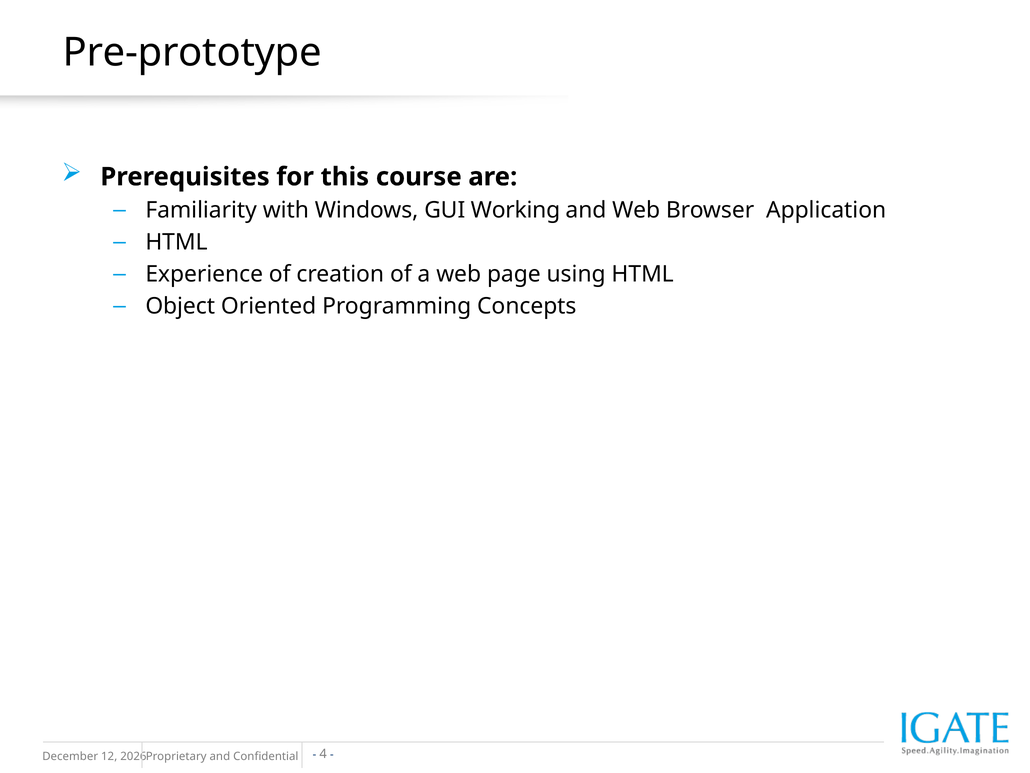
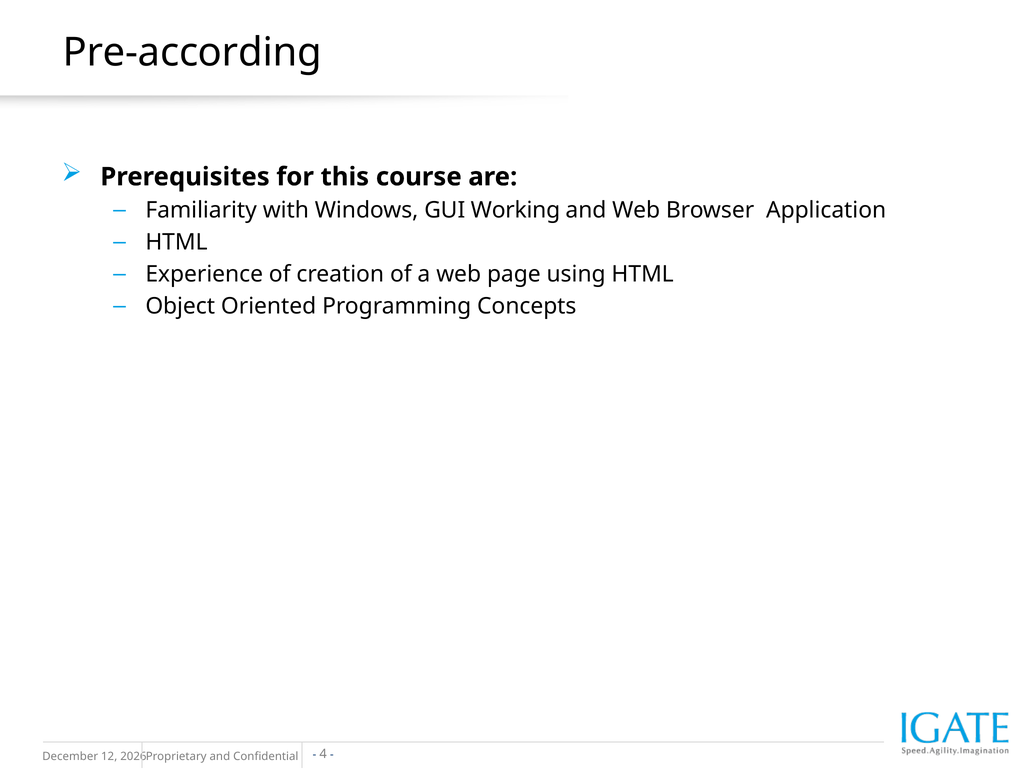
Pre-prototype: Pre-prototype -> Pre-according (192, 52)
